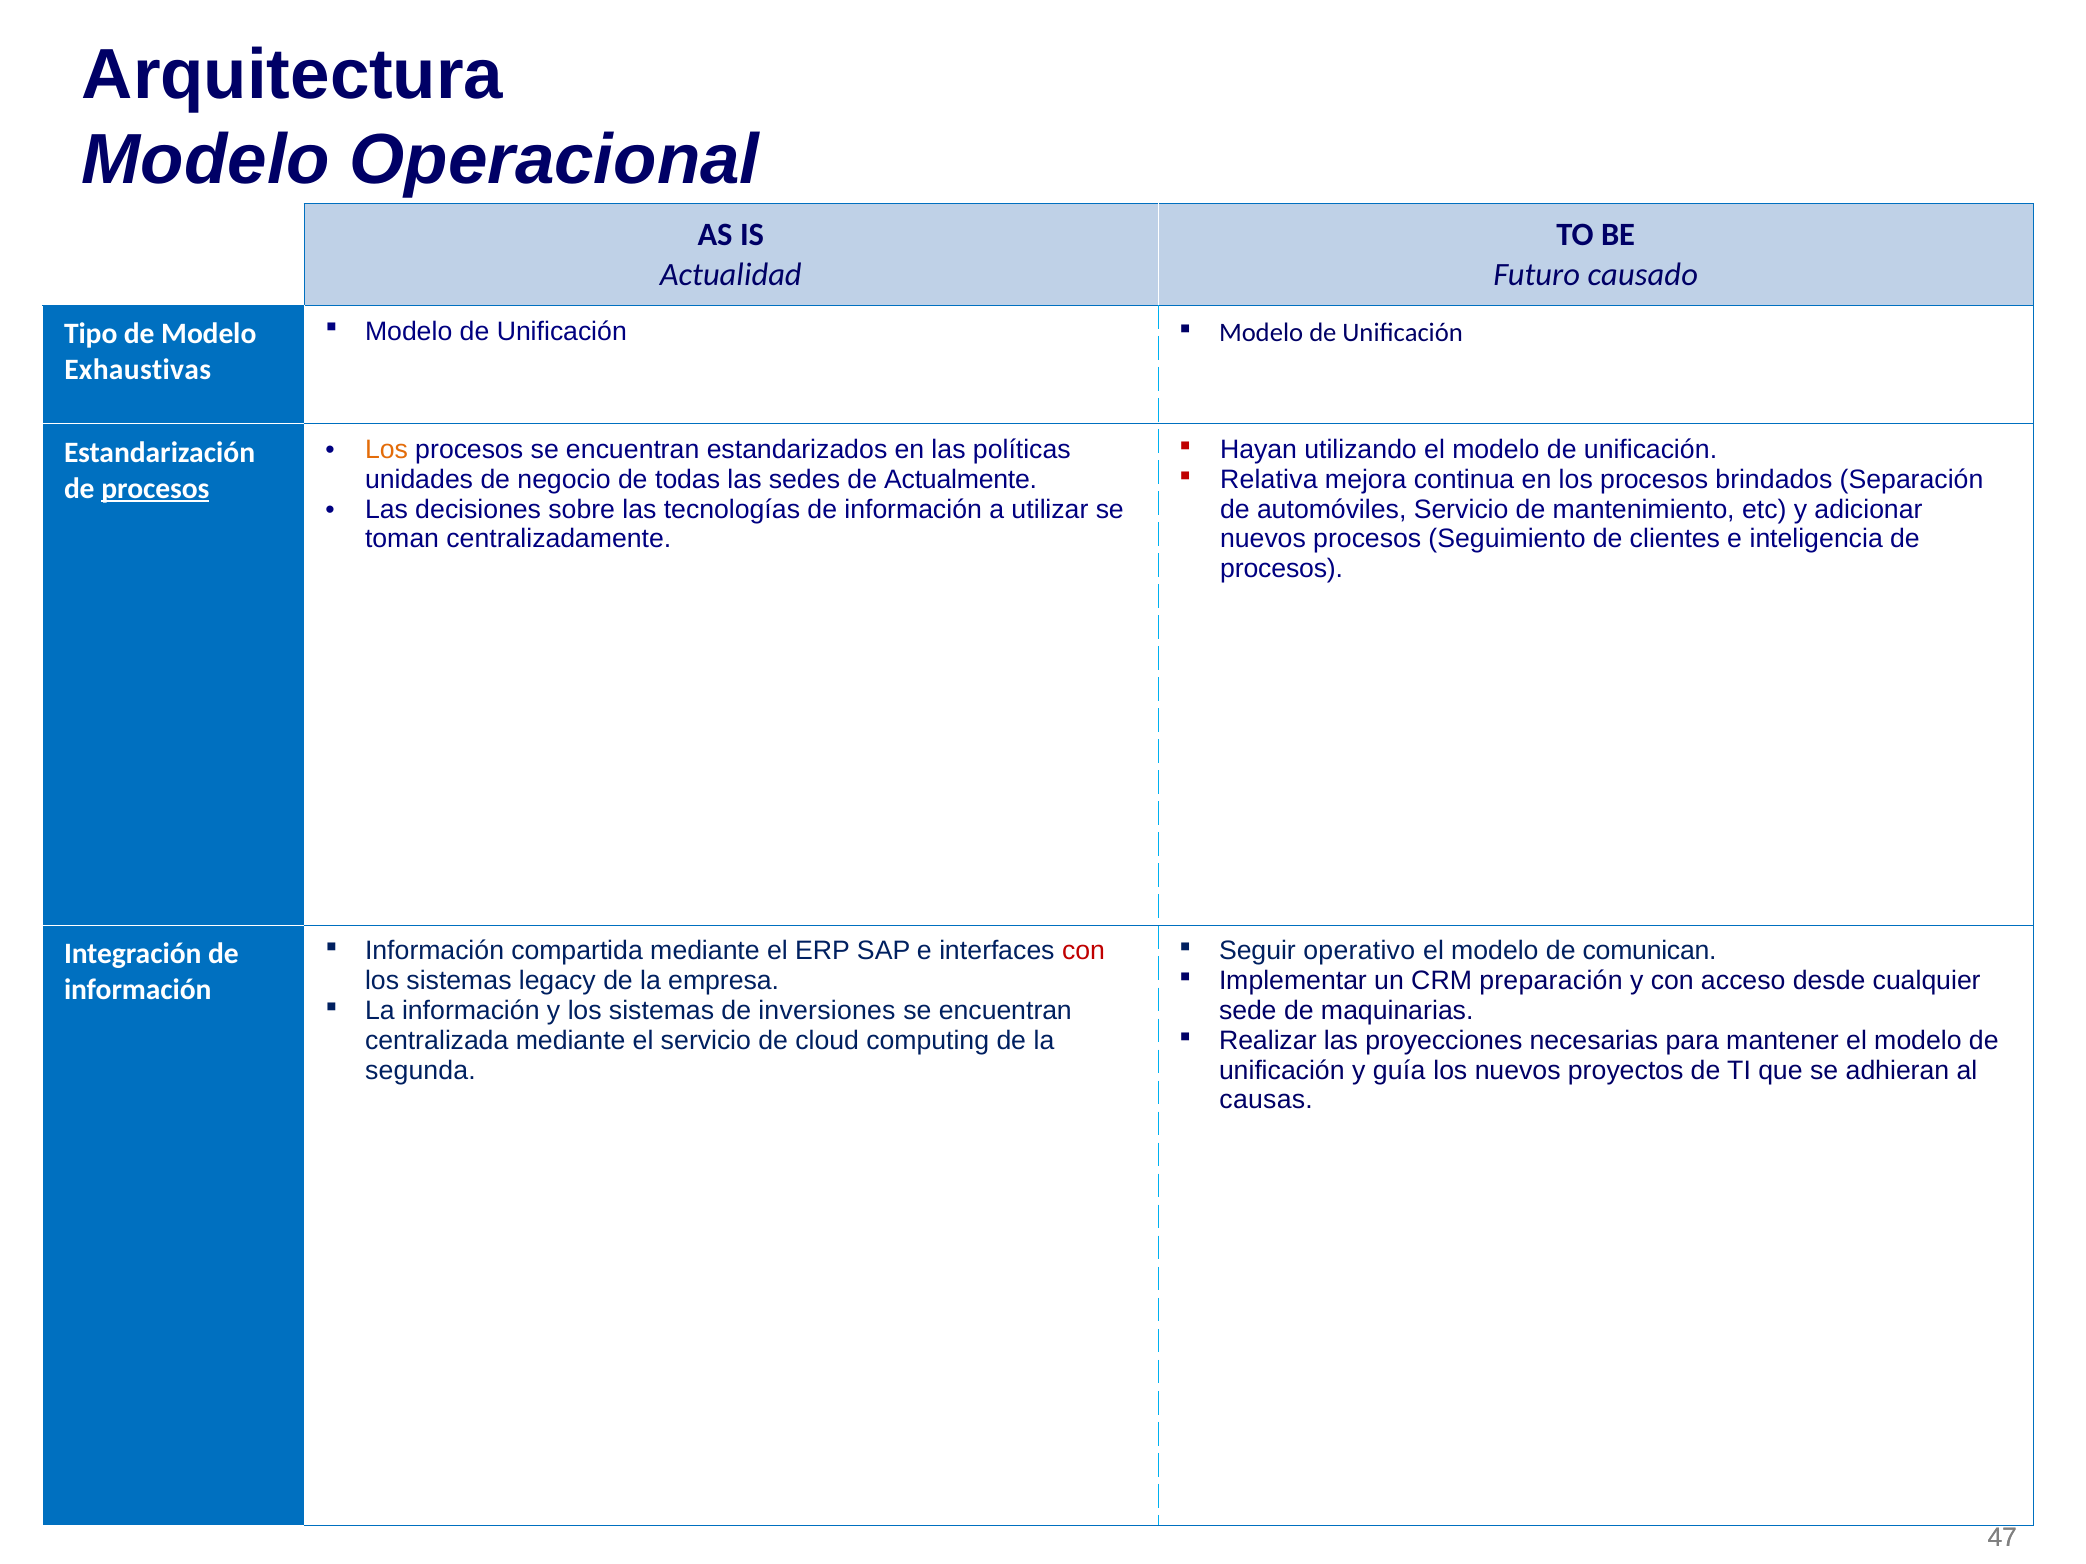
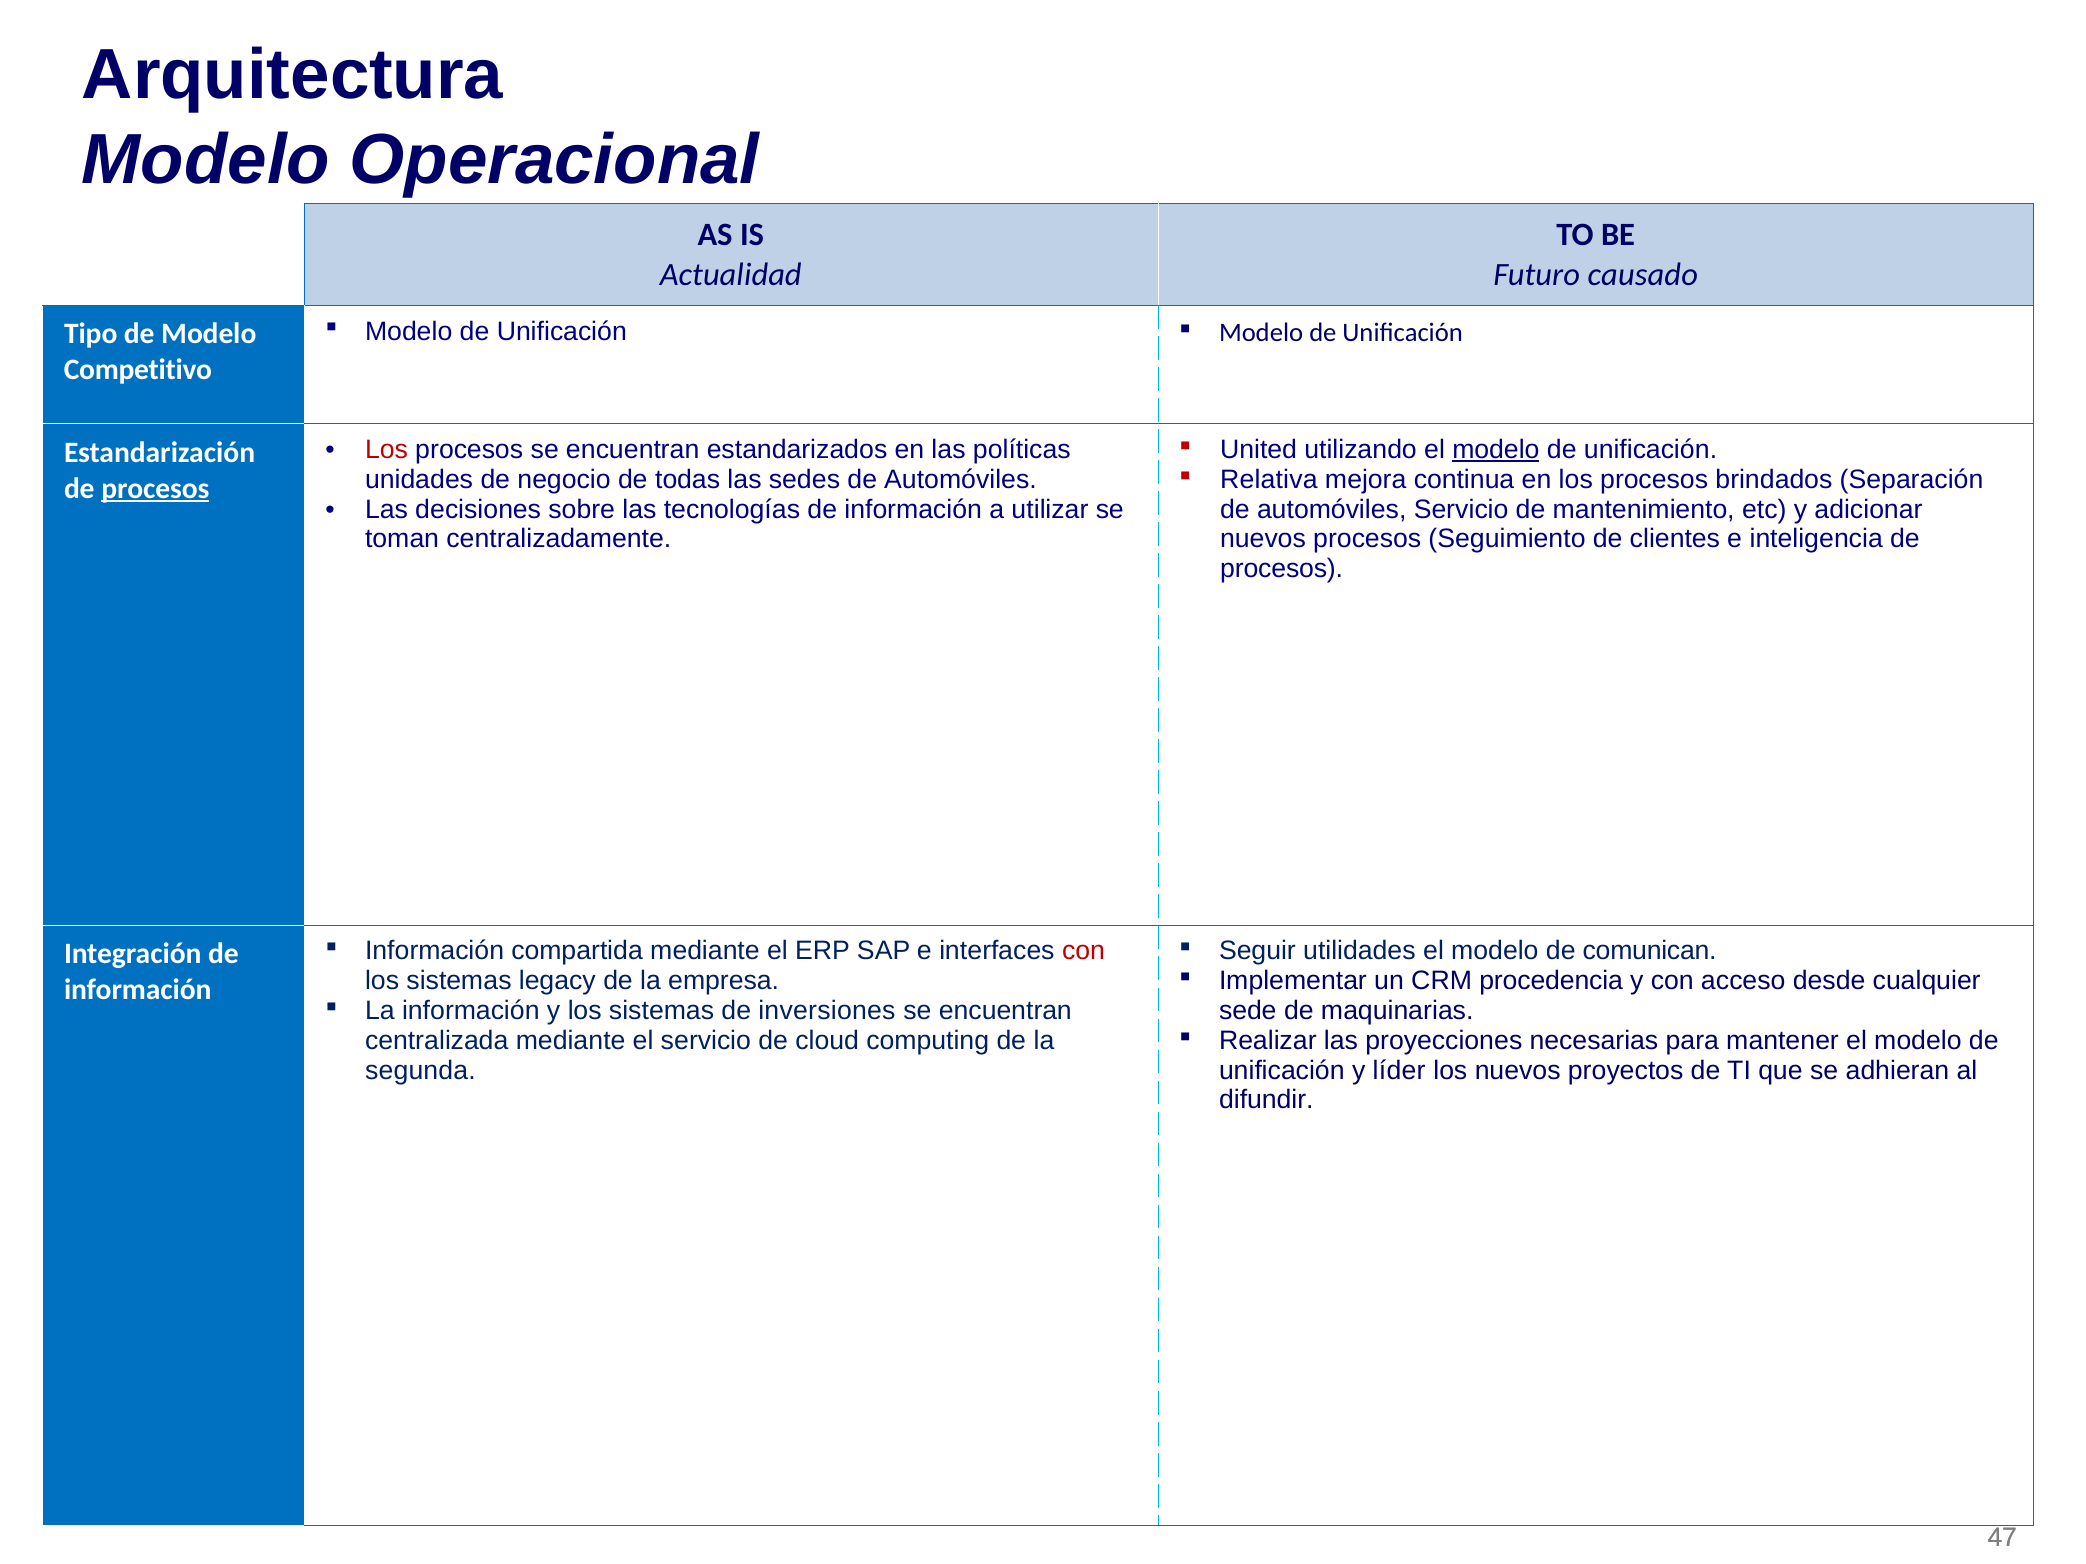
Exhaustivas: Exhaustivas -> Competitivo (138, 370)
Hayan: Hayan -> United (1259, 450)
modelo underline: none -> present (1496, 450)
Los colour: orange -> red (387, 450)
sedes de Actualmente: Actualmente -> Automóviles (960, 480)
operativo: operativo -> utilidades (1359, 951)
preparación: preparación -> procedencia (1551, 981)
guía: guía -> líder (1399, 1071)
causas: causas -> difundir (1266, 1101)
